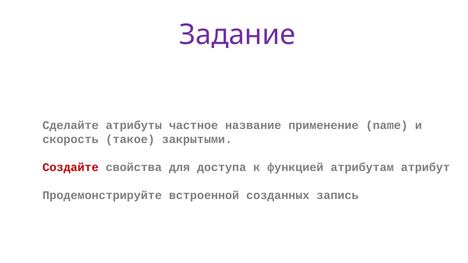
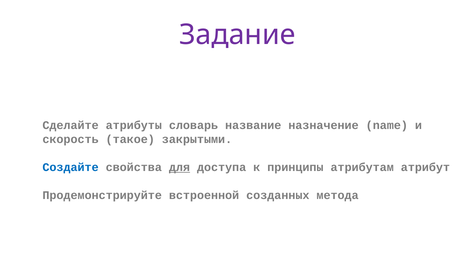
частное: частное -> словарь (194, 125)
применение: применение -> назначение (323, 125)
Создайте colour: red -> blue (71, 168)
для underline: none -> present (179, 168)
функцией: функцией -> принципы (295, 168)
запись: запись -> метода (338, 196)
